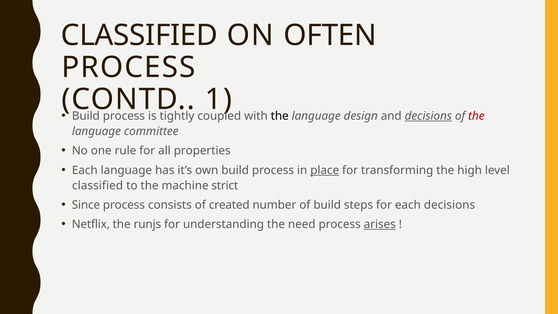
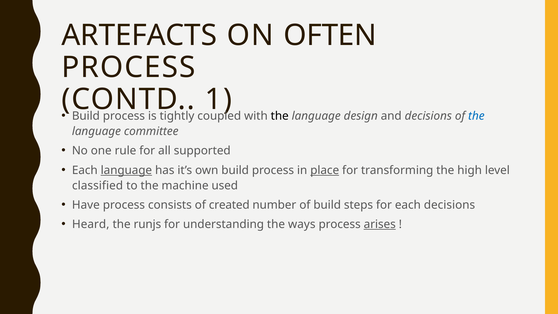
CLASSIFIED: CLASSIFIED -> ARTEFACTS (139, 35)
decisions underline: present -> none (428, 116)
the colour: red -> blue (476, 116)
properties: properties -> supported (202, 151)
language underline: none -> present (126, 170)
strict: strict -> used (225, 185)
Since: Since -> Have (86, 205)
Netflix: Netflix -> Heard (91, 224)
need: need -> ways (302, 224)
